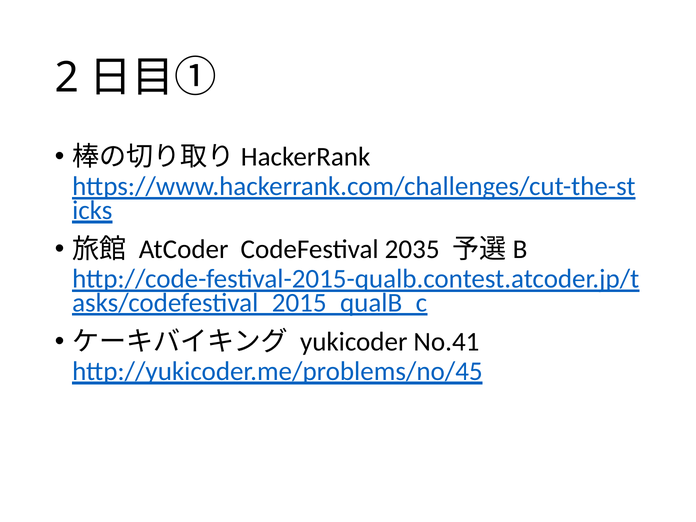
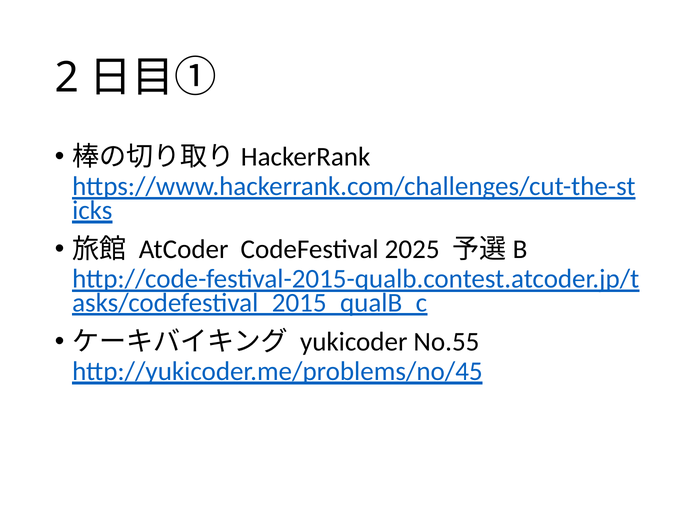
2035: 2035 -> 2025 (412, 249)
No.41: No.41 -> No.55 (446, 342)
